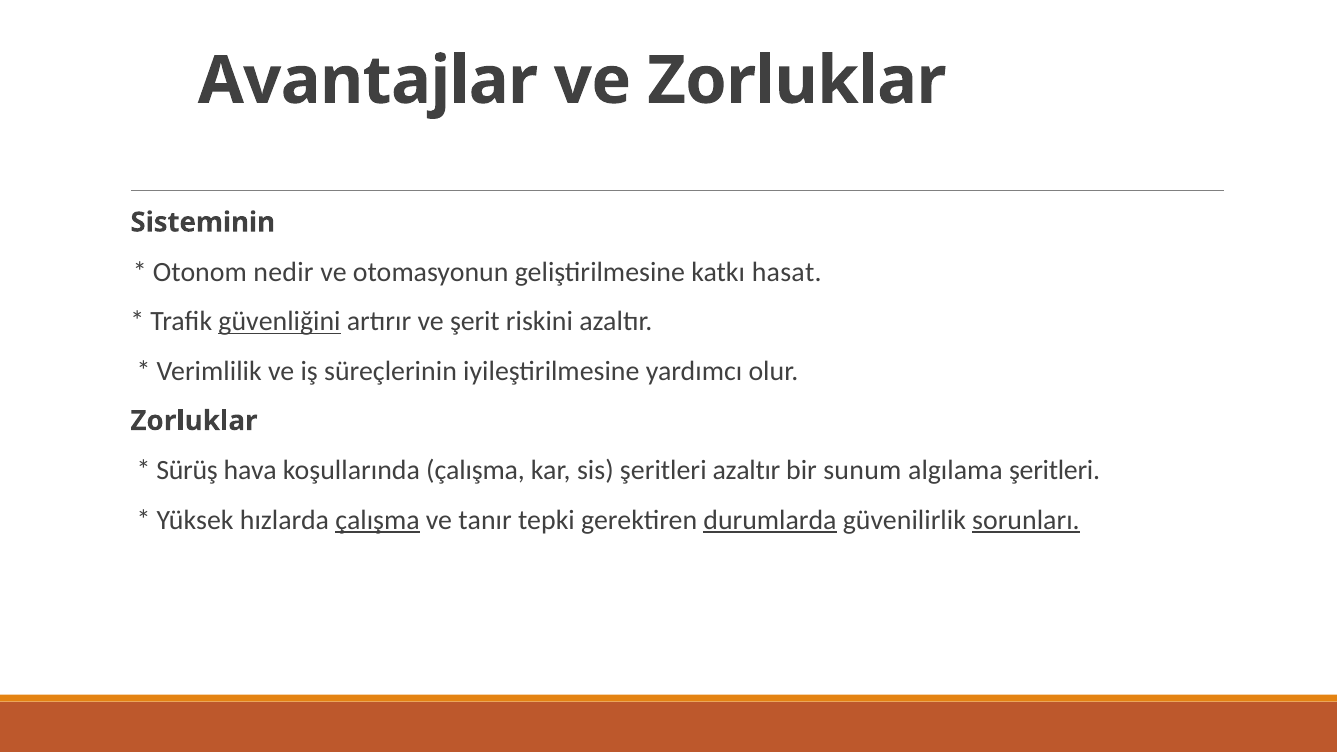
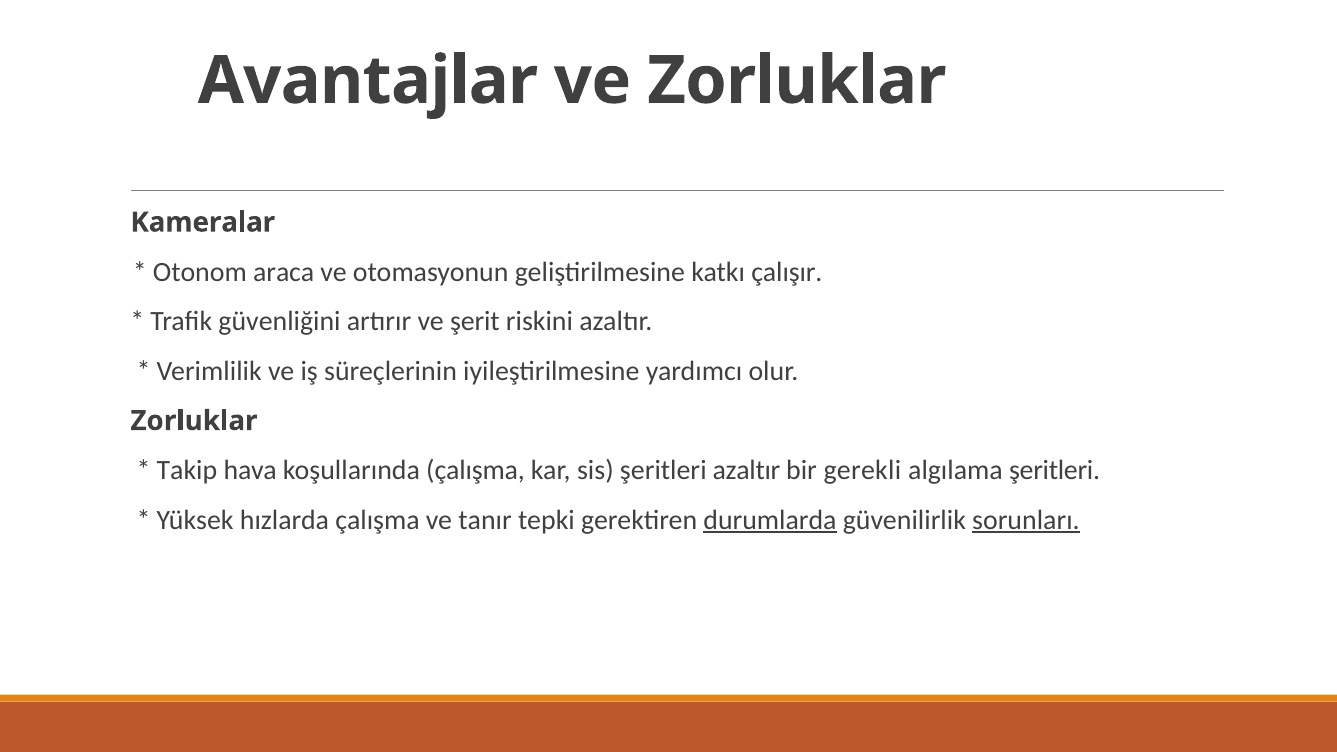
Sisteminin: Sisteminin -> Kameralar (203, 222)
nedir: nedir -> araca (284, 272)
hasat: hasat -> çalışır (787, 272)
güvenliğini underline: present -> none (280, 322)
Sürüş: Sürüş -> Takip (187, 470)
sunum: sunum -> gerekli (862, 470)
çalışma underline: present -> none (377, 520)
